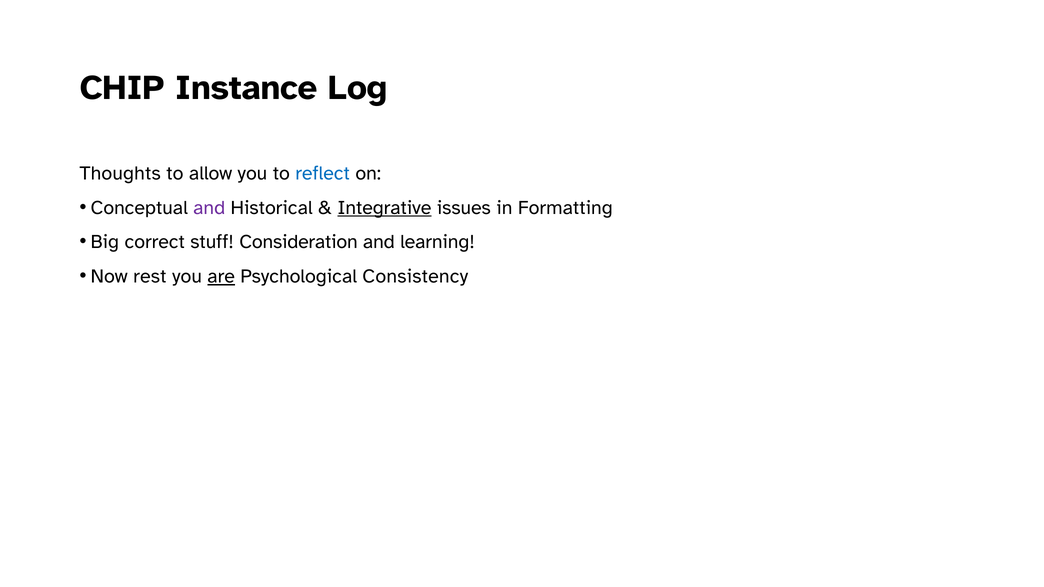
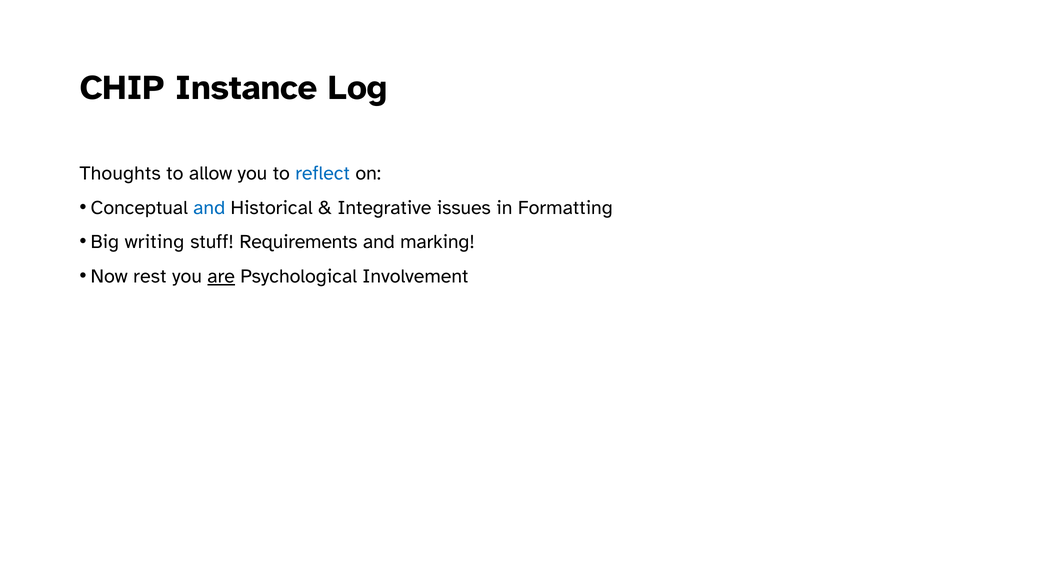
and colour: purple -> blue (209, 208)
Integrative underline: present -> none (384, 208)
correct: correct -> writing (155, 242)
Consideration: Consideration -> Requirements (299, 242)
learning: learning -> marking (437, 242)
Consistency: Consistency -> Involvement (415, 276)
